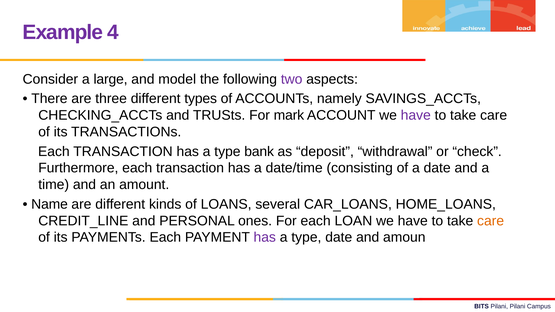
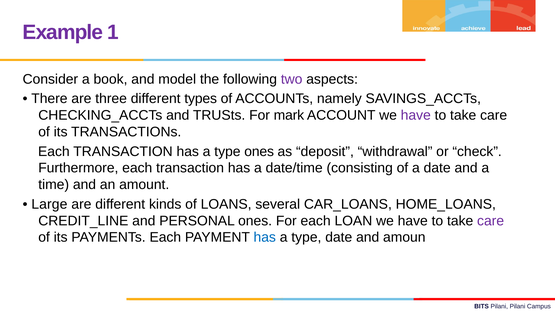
4: 4 -> 1 (113, 32)
large: large -> book (110, 79)
type bank: bank -> ones (259, 152)
Name: Name -> Large (49, 204)
care colour: orange -> purple (491, 221)
has colour: purple -> blue (265, 238)
